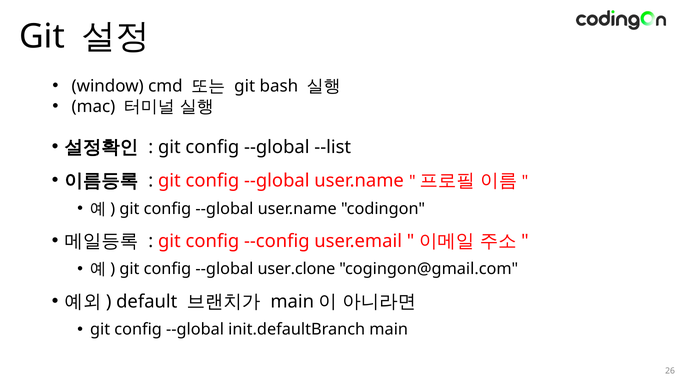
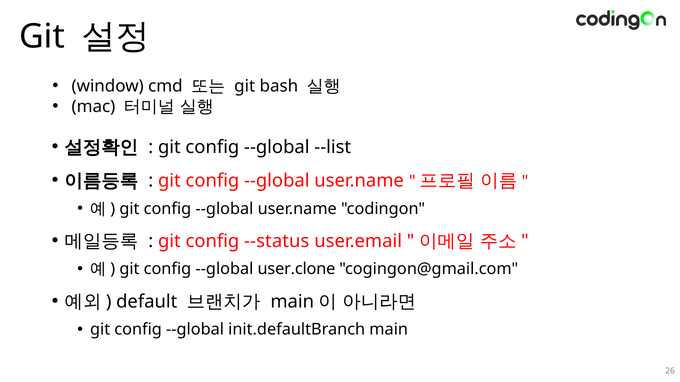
--config: --config -> --status (277, 241)
